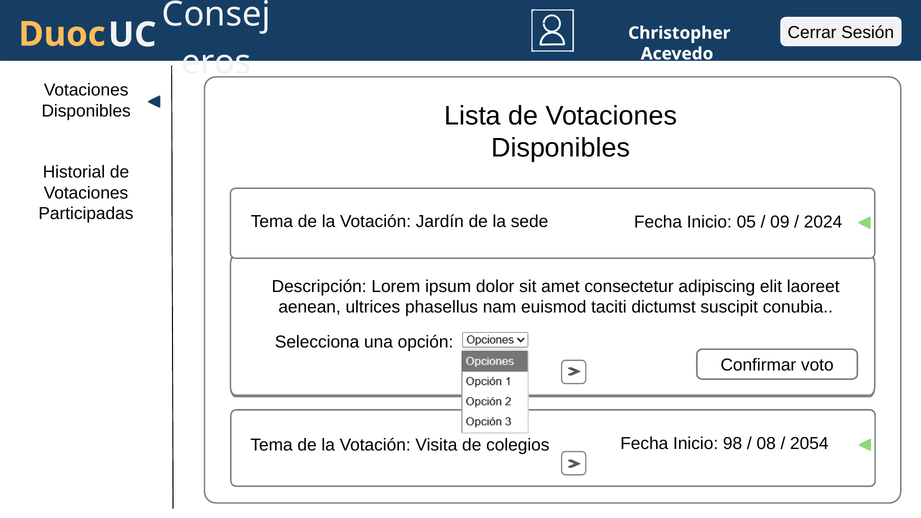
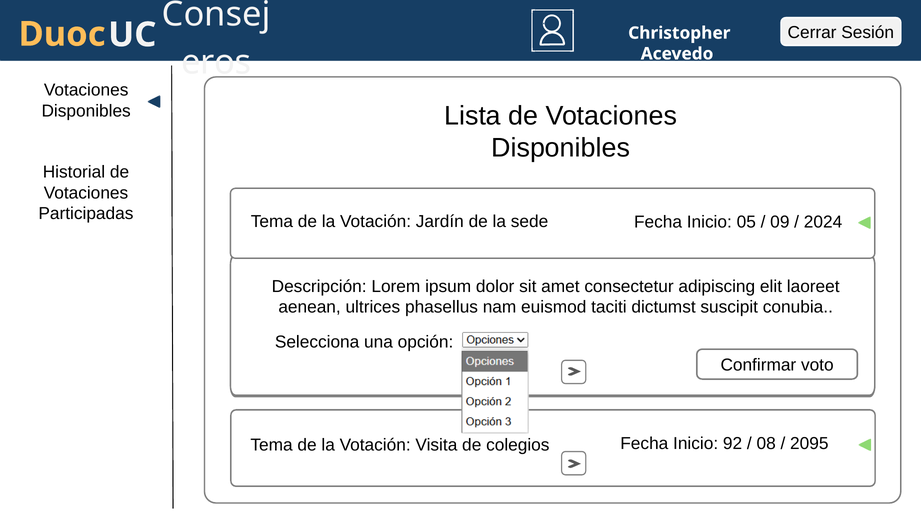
98: 98 -> 92 (733, 444)
2054: 2054 -> 2095 (809, 444)
